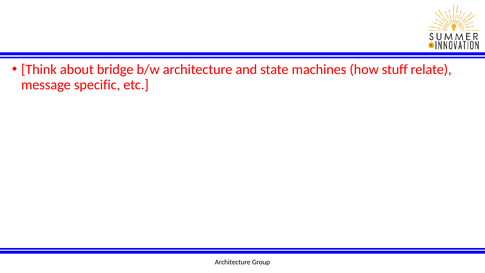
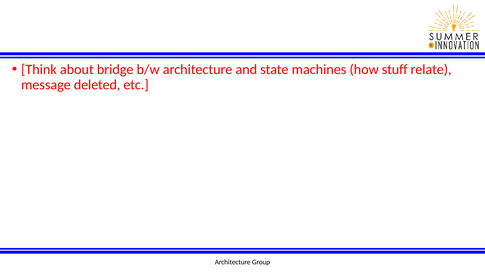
specific: specific -> deleted (97, 85)
